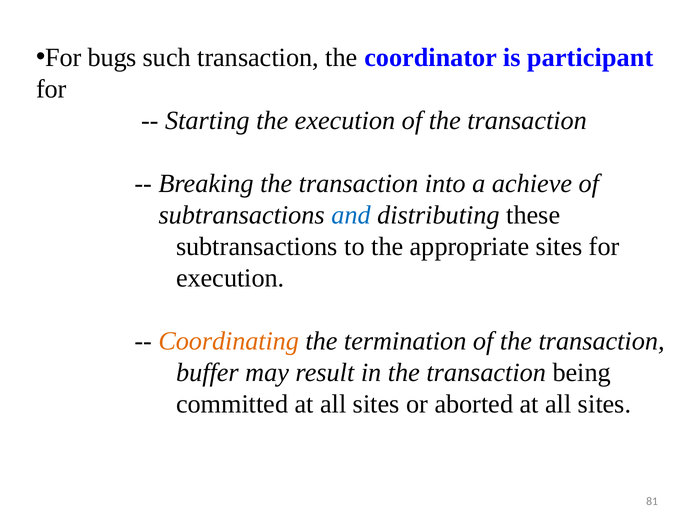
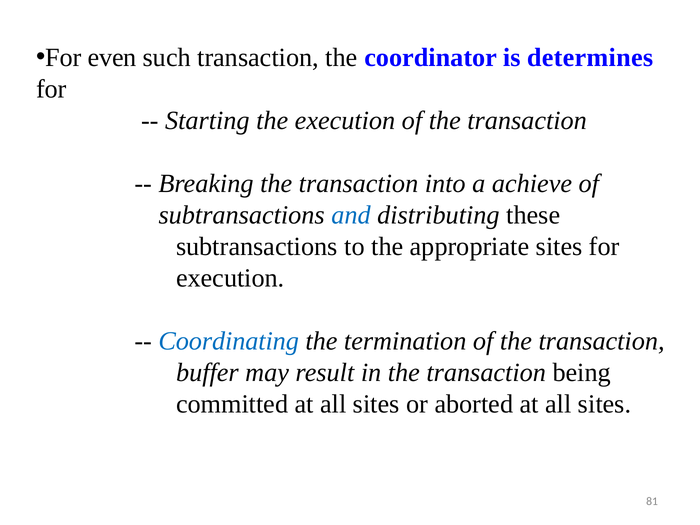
bugs: bugs -> even (112, 57)
participant: participant -> determines (590, 57)
Coordinating colour: orange -> blue (229, 341)
